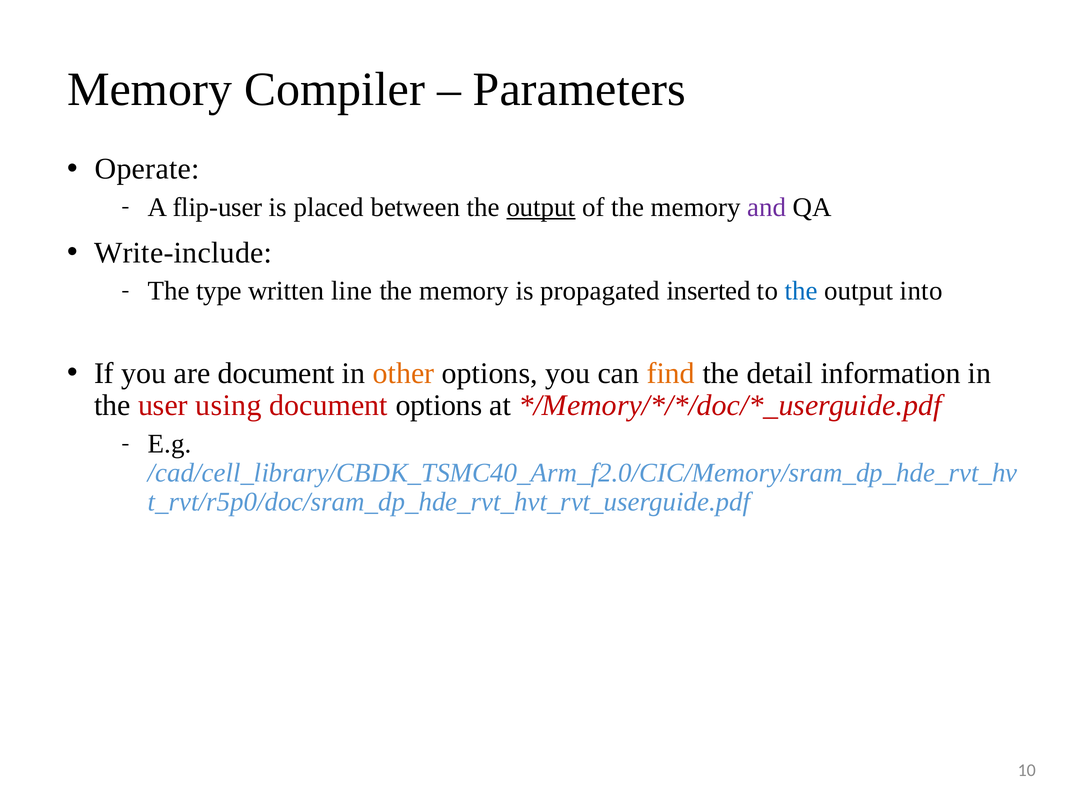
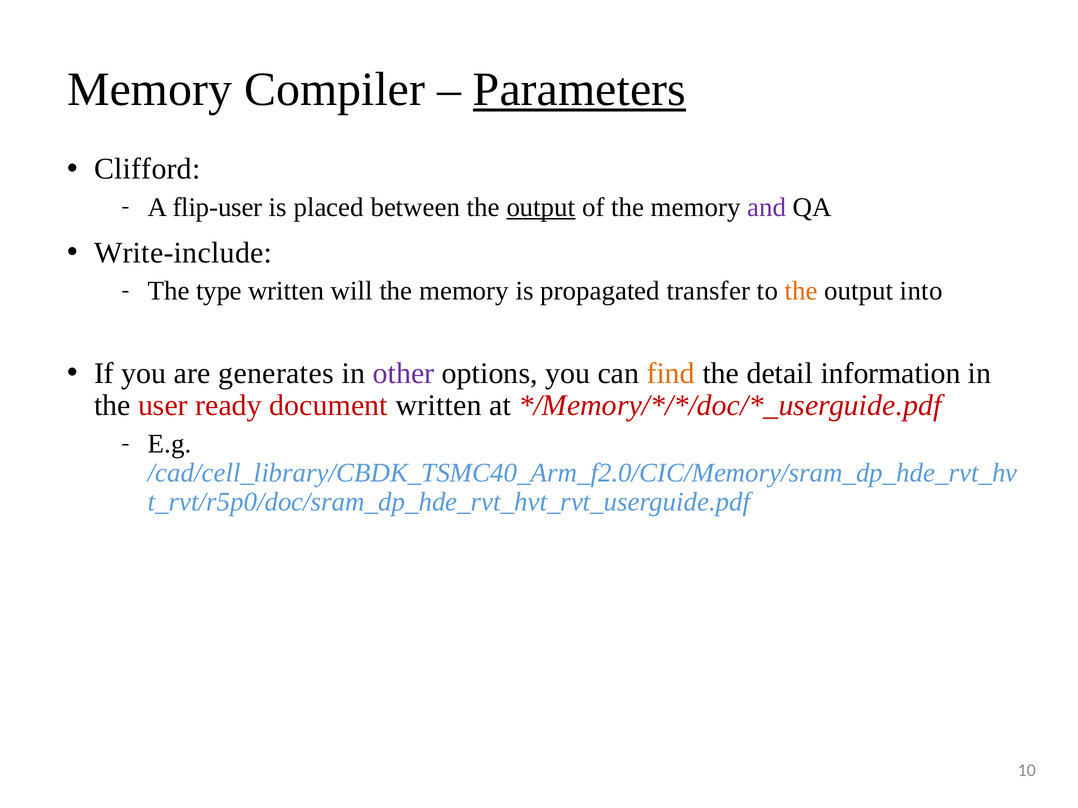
Parameters underline: none -> present (579, 89)
Operate: Operate -> Clifford (147, 169)
line: line -> will (352, 291)
inserted: inserted -> transfer (708, 291)
the colour: blue -> orange (801, 291)
are document: document -> generates (276, 373)
other colour: orange -> purple (404, 373)
using: using -> ready (229, 406)
document options: options -> written (439, 406)
